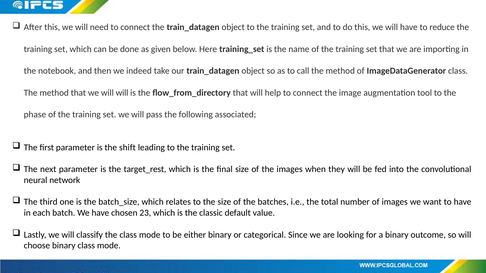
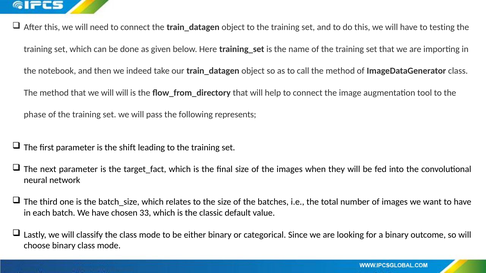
reduce: reduce -> testing (442, 27)
associated: associated -> represents (236, 115)
target_rest: target_rest -> target_fact (145, 169)
23: 23 -> 33 (145, 213)
